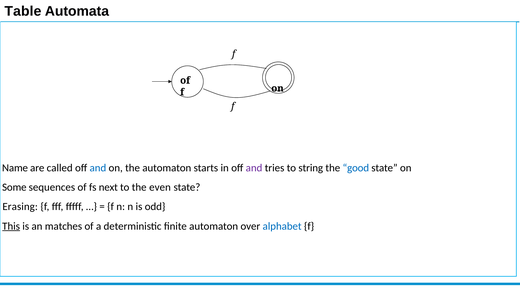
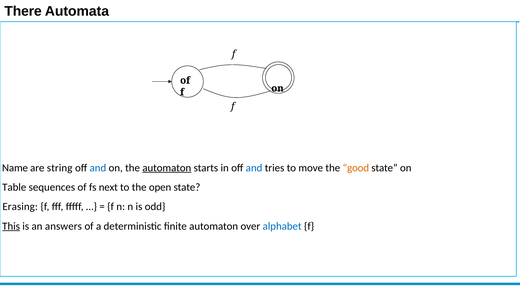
Table: Table -> There (23, 11)
called: called -> string (60, 168)
automaton underline: none -> present (167, 168)
and colour: purple -> blue (254, 168)
string: string -> move (311, 168)
good colour: blue -> orange (356, 168)
Some: Some -> Table (14, 188)
even: even -> open (160, 188)
matches: matches -> answers (63, 227)
